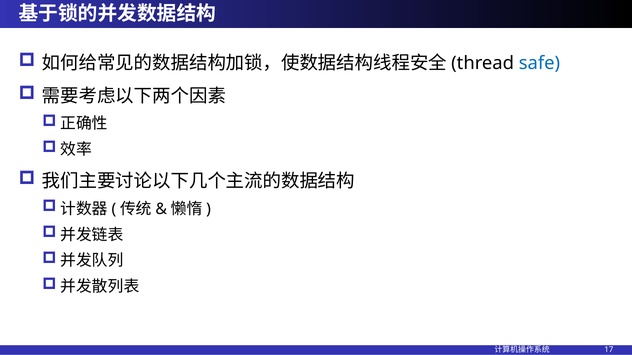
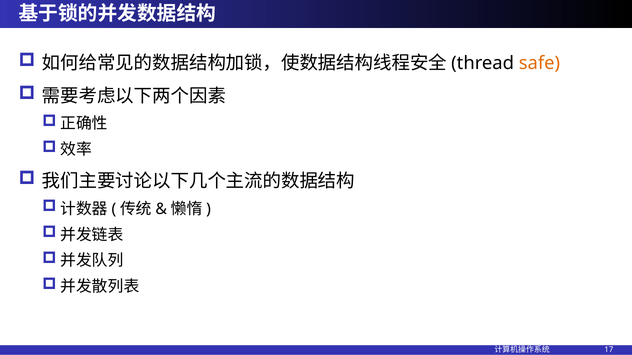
safe colour: blue -> orange (539, 63)
